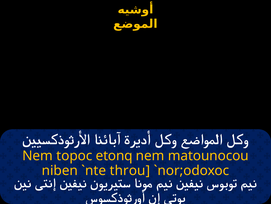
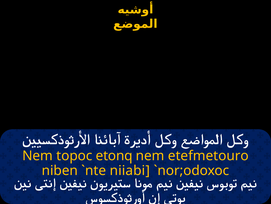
matounocou: matounocou -> etefmetouro (208, 155)
throu: throu -> niiabi (130, 170)
